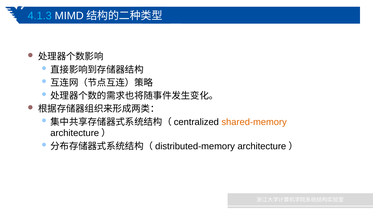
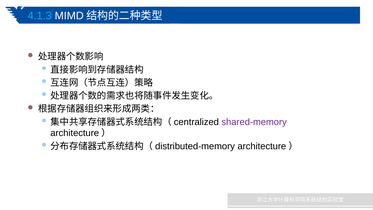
shared-memory colour: orange -> purple (254, 122)
